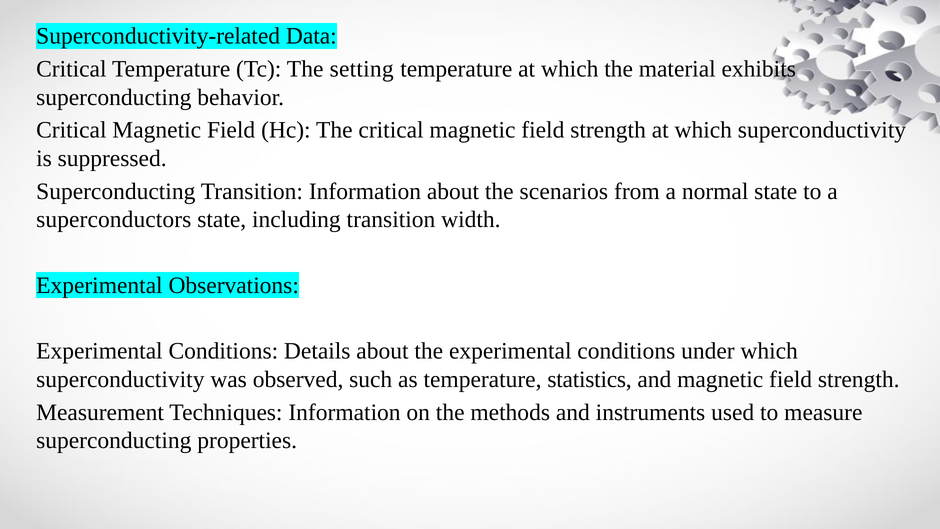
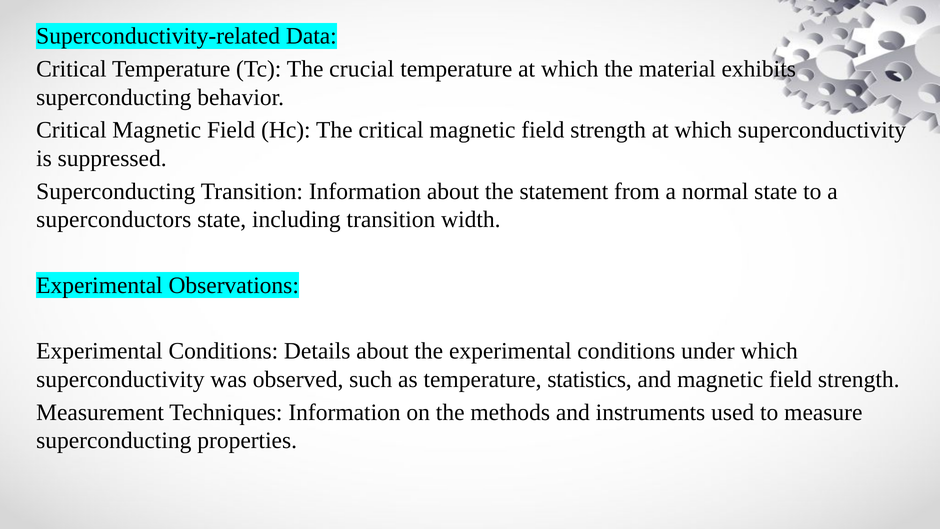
setting: setting -> crucial (362, 69)
scenarios: scenarios -> statement (564, 191)
